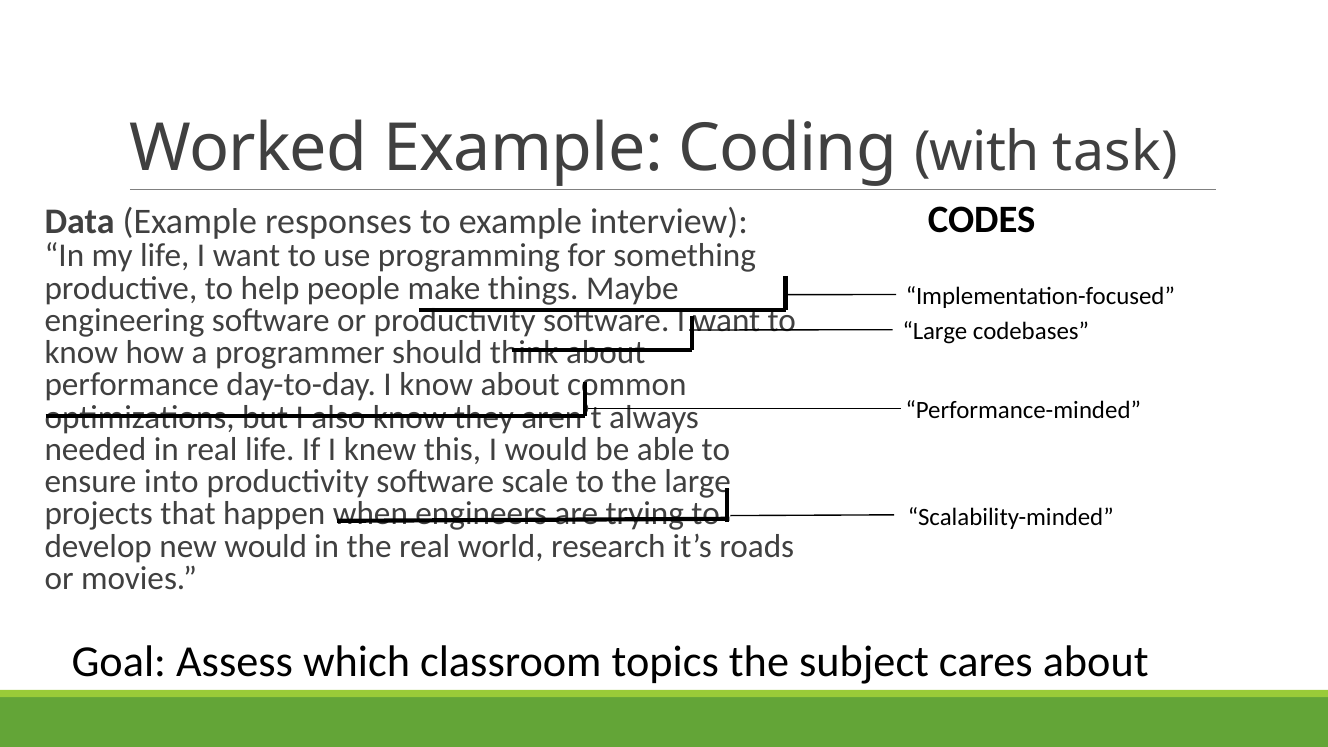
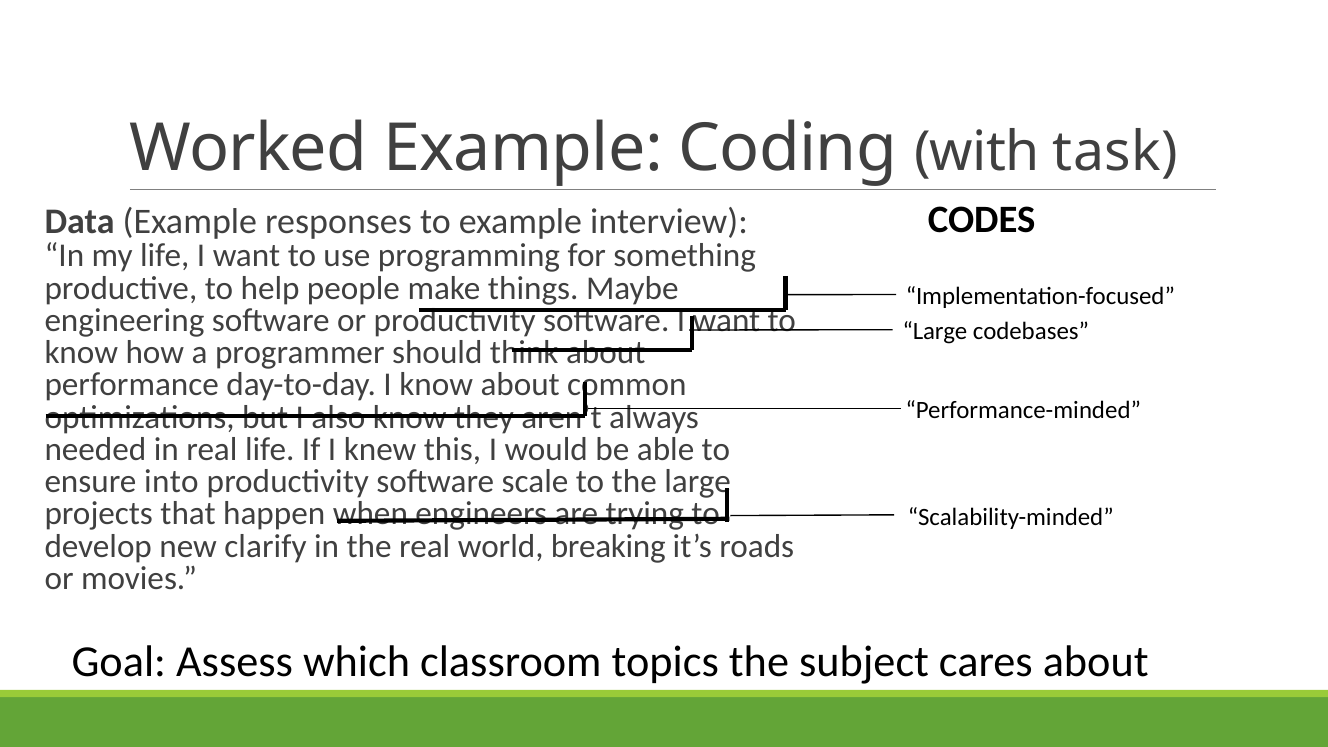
new would: would -> clarify (265, 546)
research: research -> breaking (608, 546)
